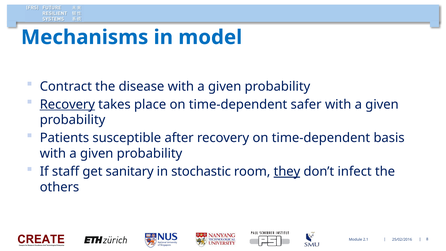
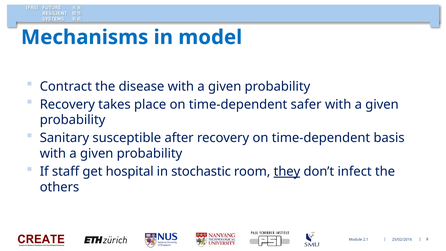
Recovery underline: present -> none (67, 104)
Patients: Patients -> Sanitary (64, 138)
sanitary: sanitary -> hospital (130, 171)
